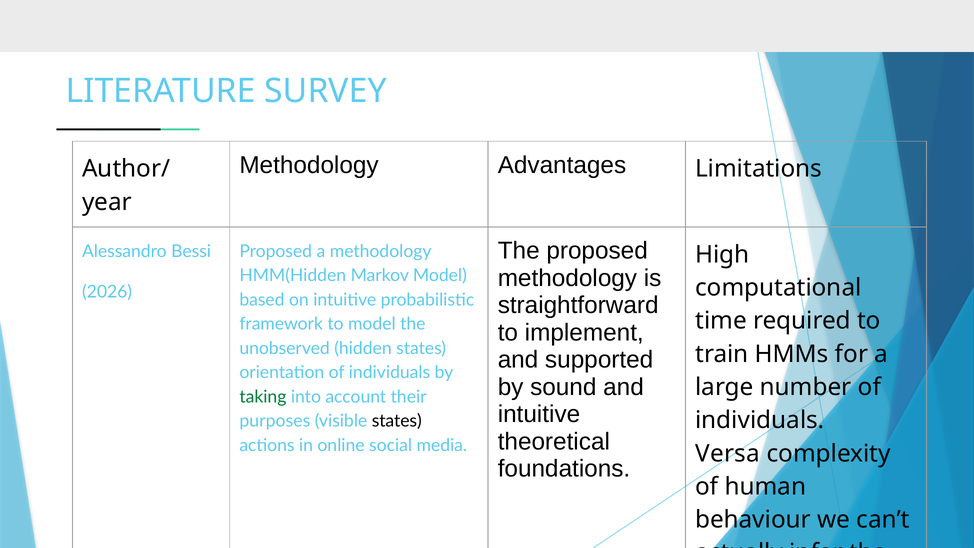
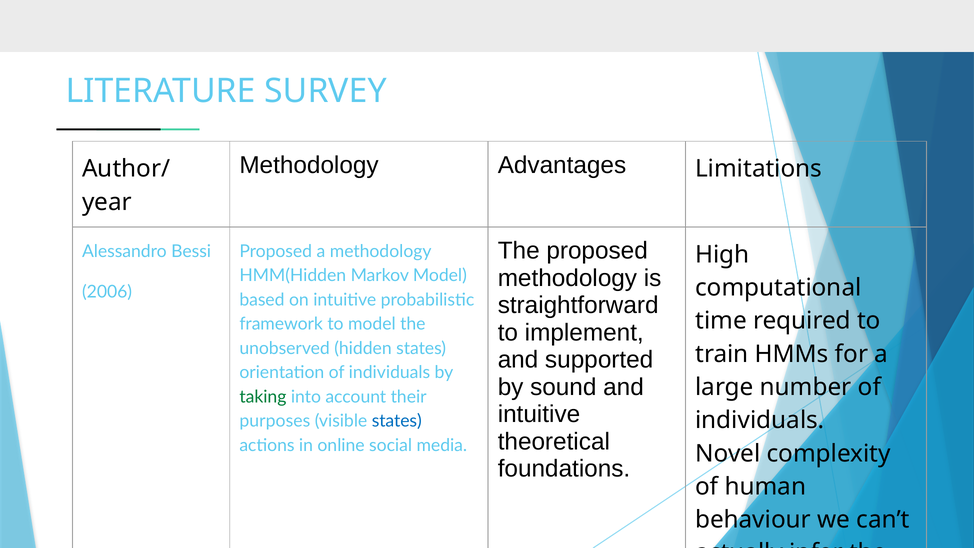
2026: 2026 -> 2006 (107, 292)
states colour: black -> blue (397, 421)
Versa: Versa -> Novel (728, 453)
